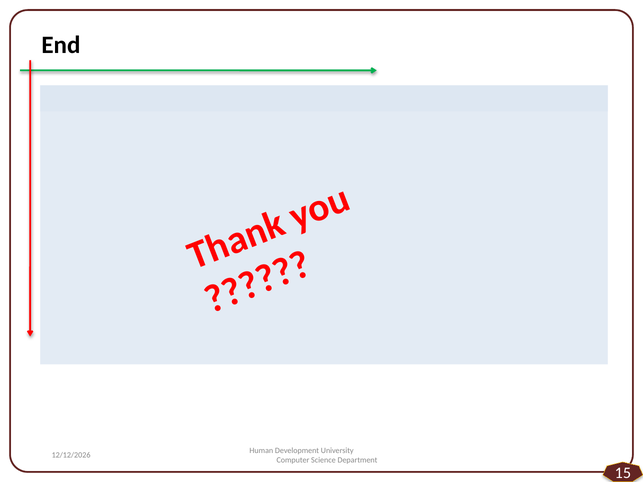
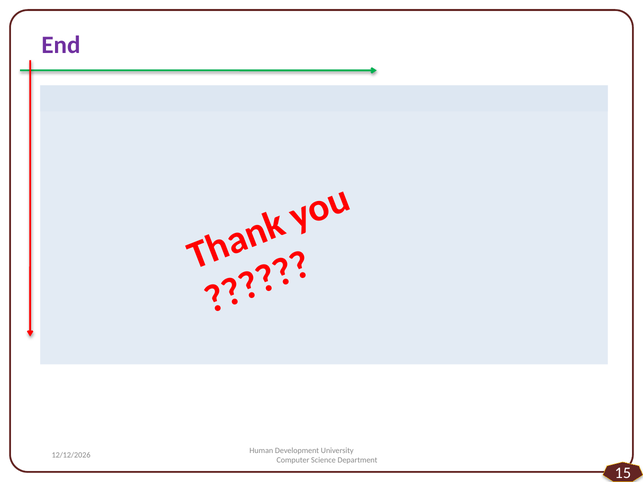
End colour: black -> purple (61, 45)
